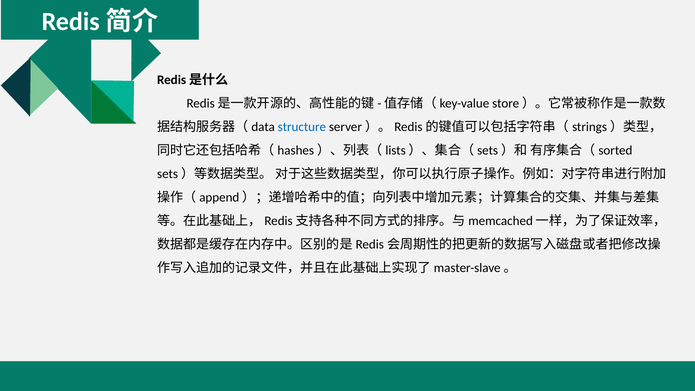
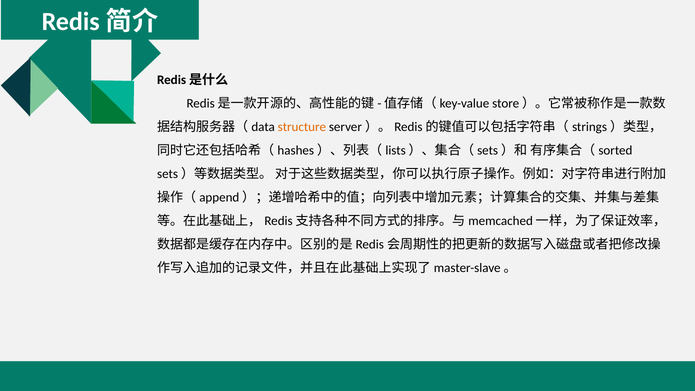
structure colour: blue -> orange (302, 127)
